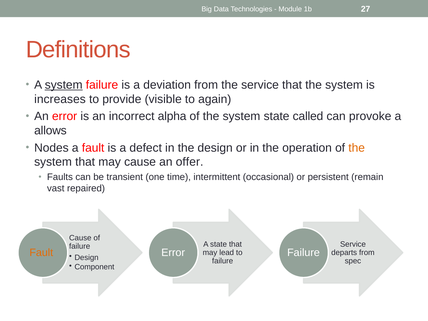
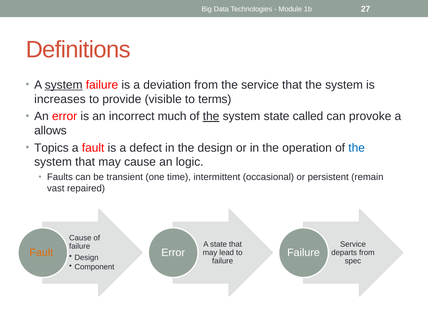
again: again -> terms (215, 99)
alpha: alpha -> much (172, 116)
the underline: none -> present (211, 116)
Nodes: Nodes -> Topics (51, 148)
the colour: orange -> blue (357, 148)
offer: offer -> logic (190, 162)
